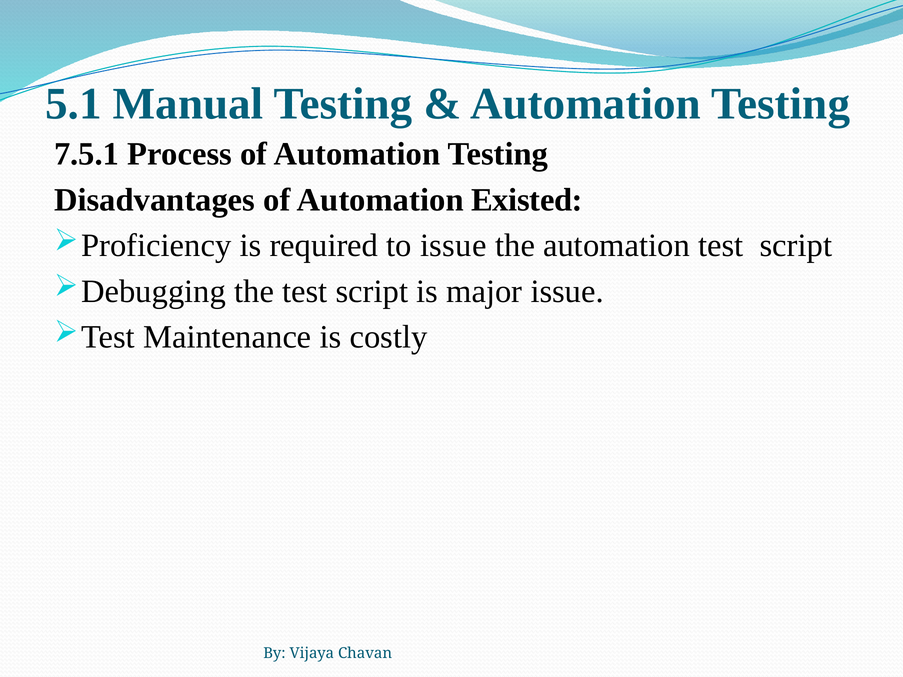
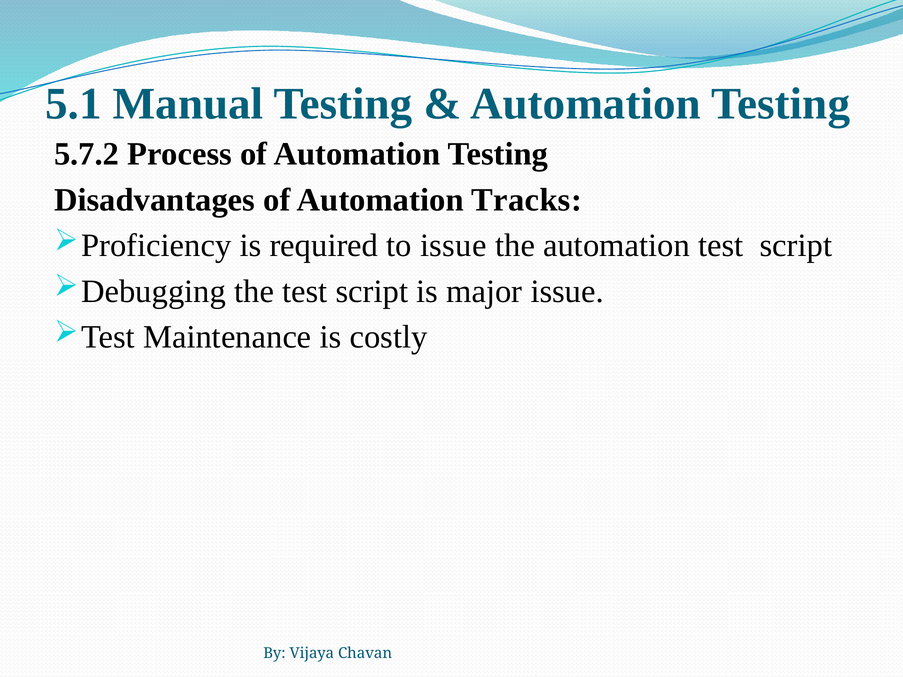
7.5.1: 7.5.1 -> 5.7.2 (87, 154)
Existed: Existed -> Tracks (527, 200)
